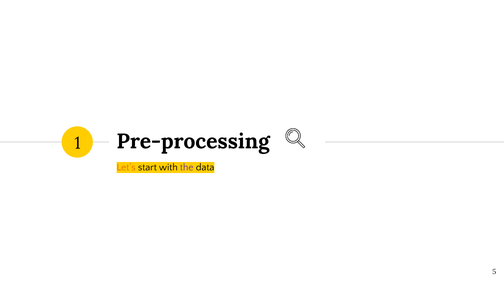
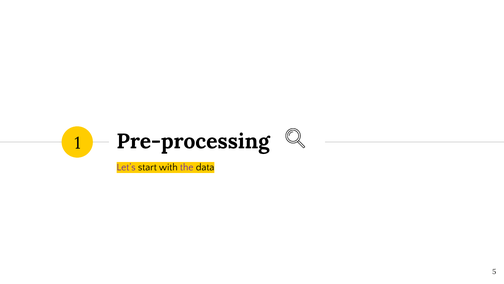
Let’s colour: orange -> purple (126, 167)
